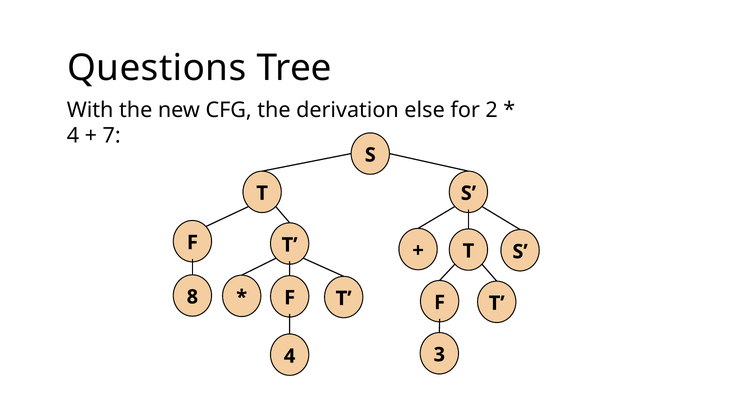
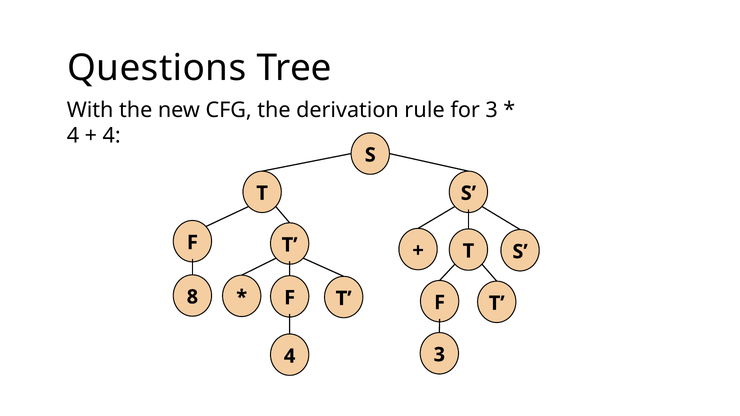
else: else -> rule (425, 110)
for 2: 2 -> 3 (492, 110)
7: 7 -> 4 (112, 136)
